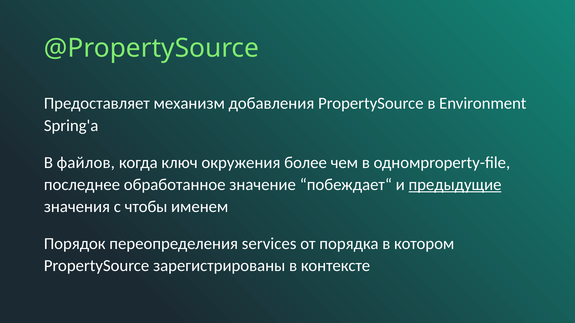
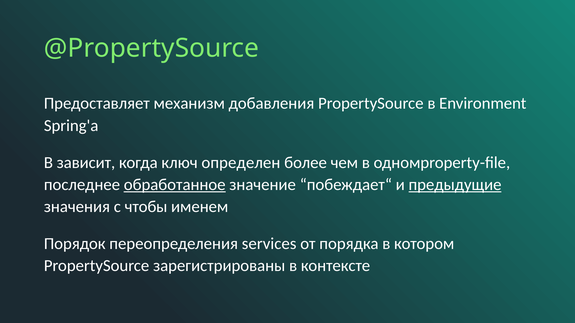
файлов: файлов -> зависит (86, 163)
окружения: окружения -> определен (241, 163)
обработанное underline: none -> present (175, 185)
